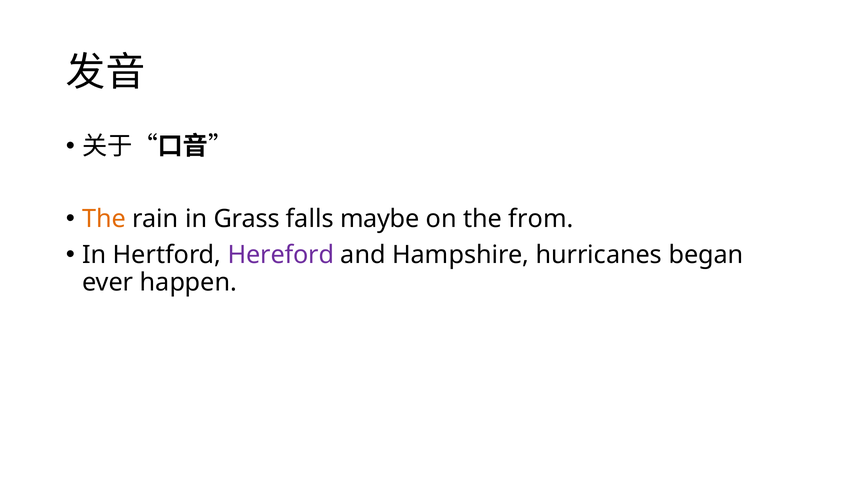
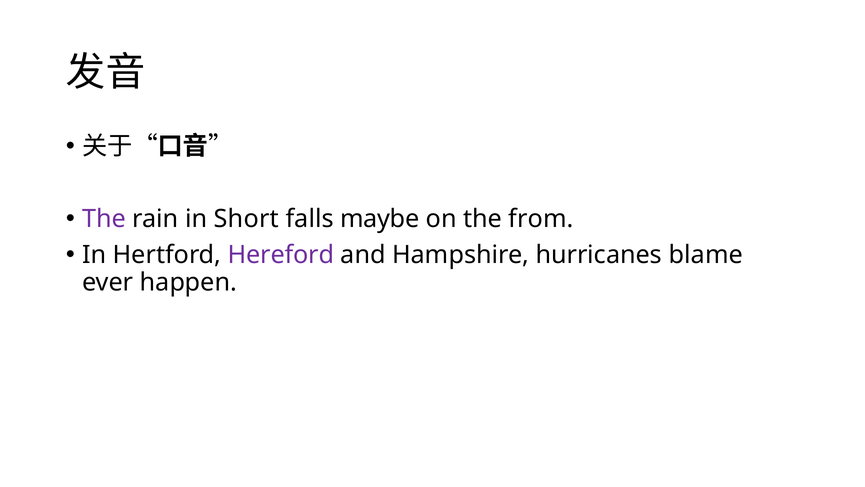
The colour: orange -> purple (104, 219)
Grass: Grass -> Short (246, 219)
began: began -> blame (706, 255)
